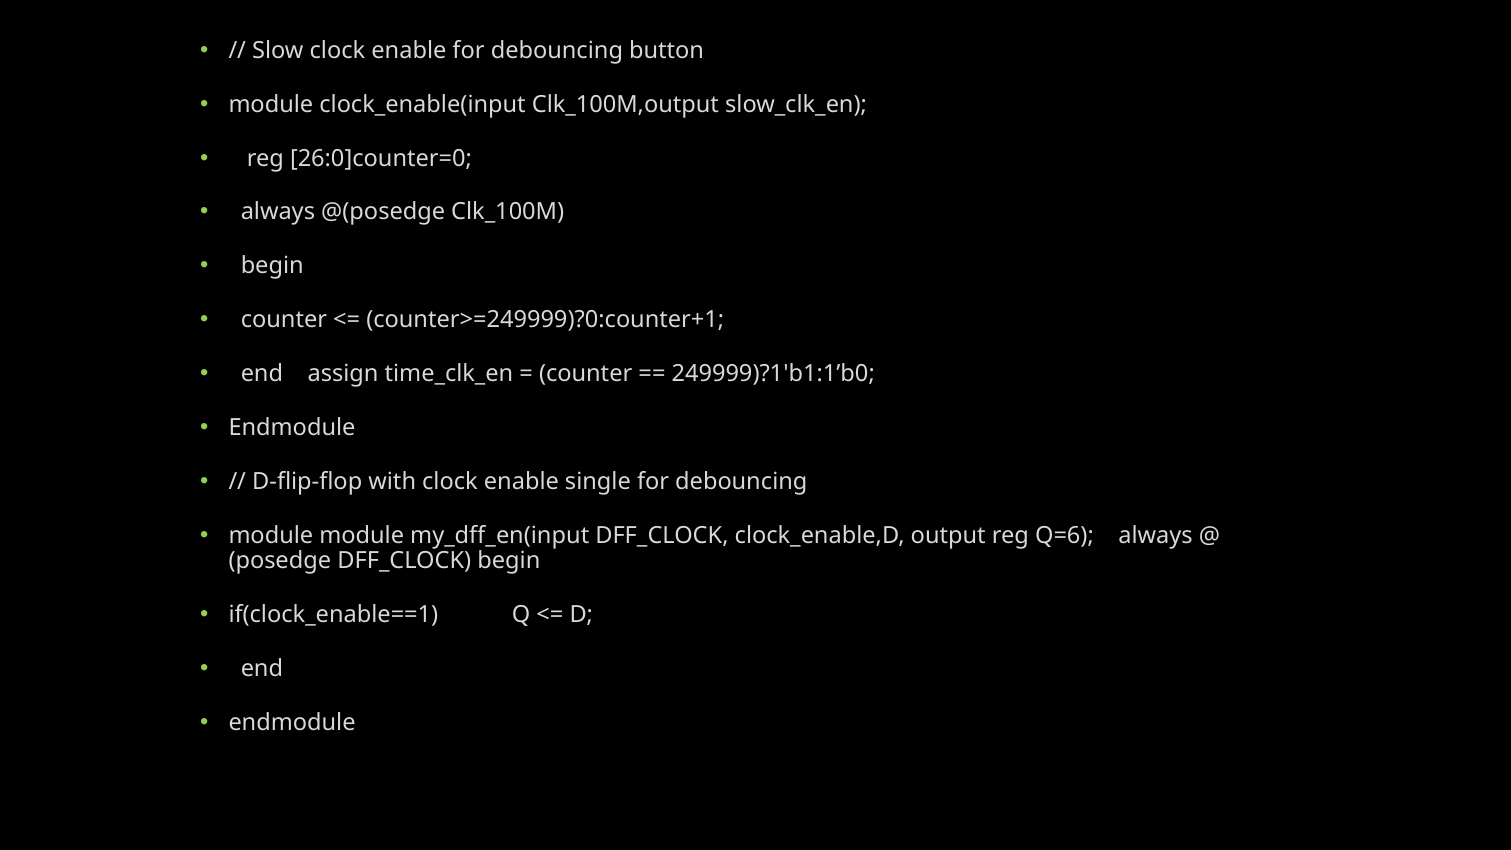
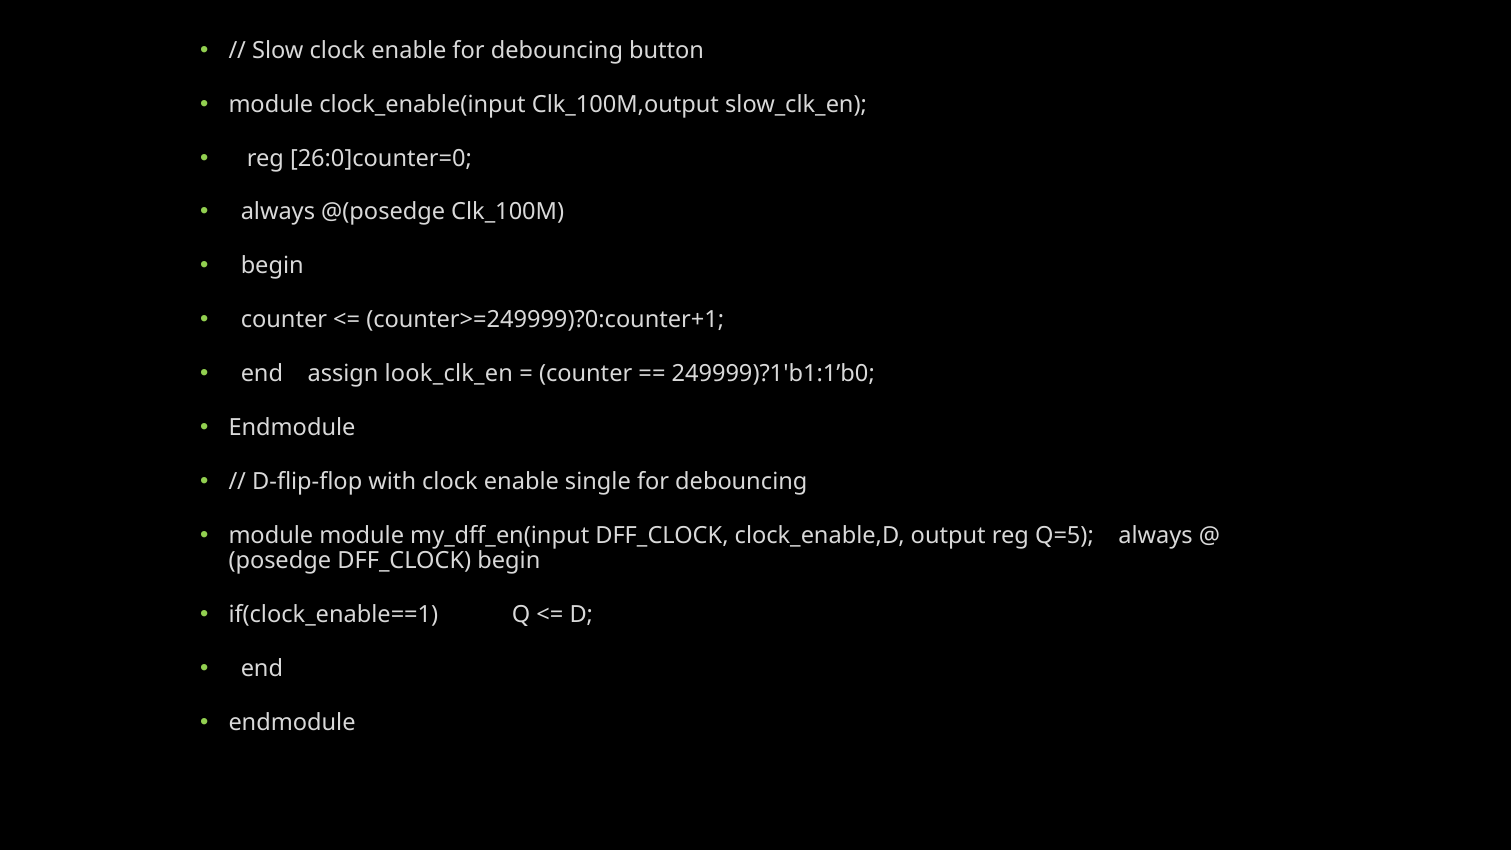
time_clk_en: time_clk_en -> look_clk_en (449, 374)
Q=6: Q=6 -> Q=5 (1064, 535)
